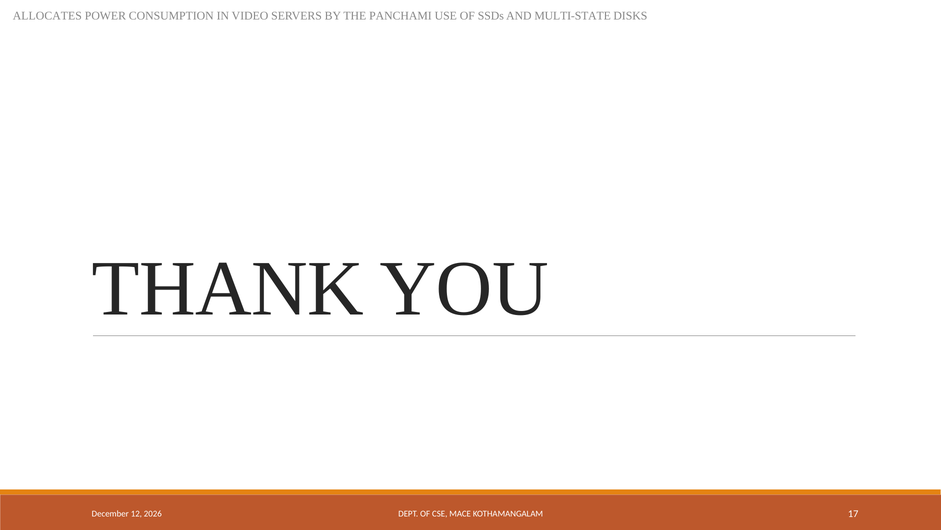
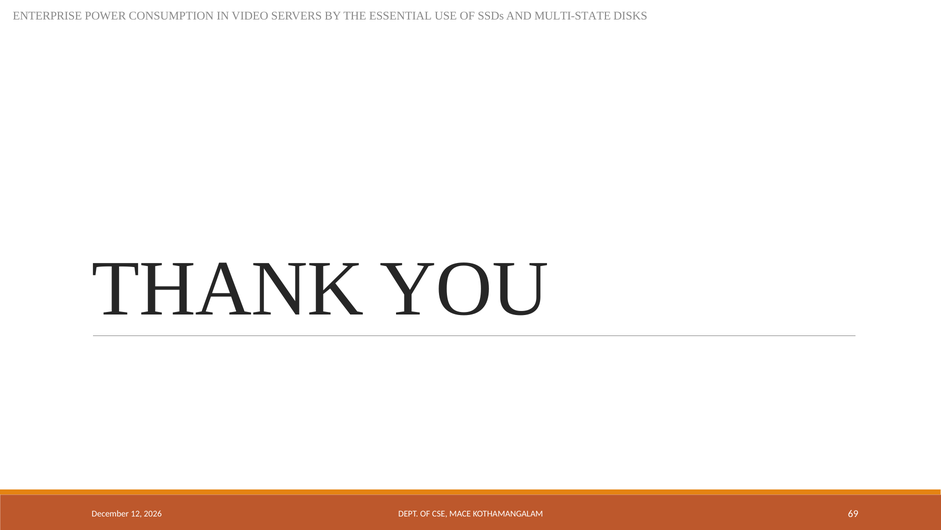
ALLOCATES: ALLOCATES -> ENTERPRISE (47, 16)
PANCHAMI: PANCHAMI -> ESSENTIAL (400, 16)
17: 17 -> 69 (853, 513)
